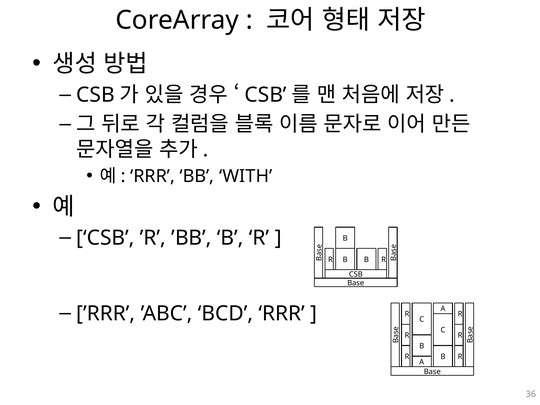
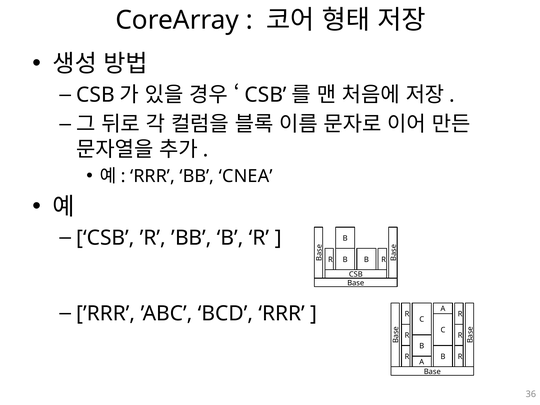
WITH: WITH -> CNEA (246, 176)
